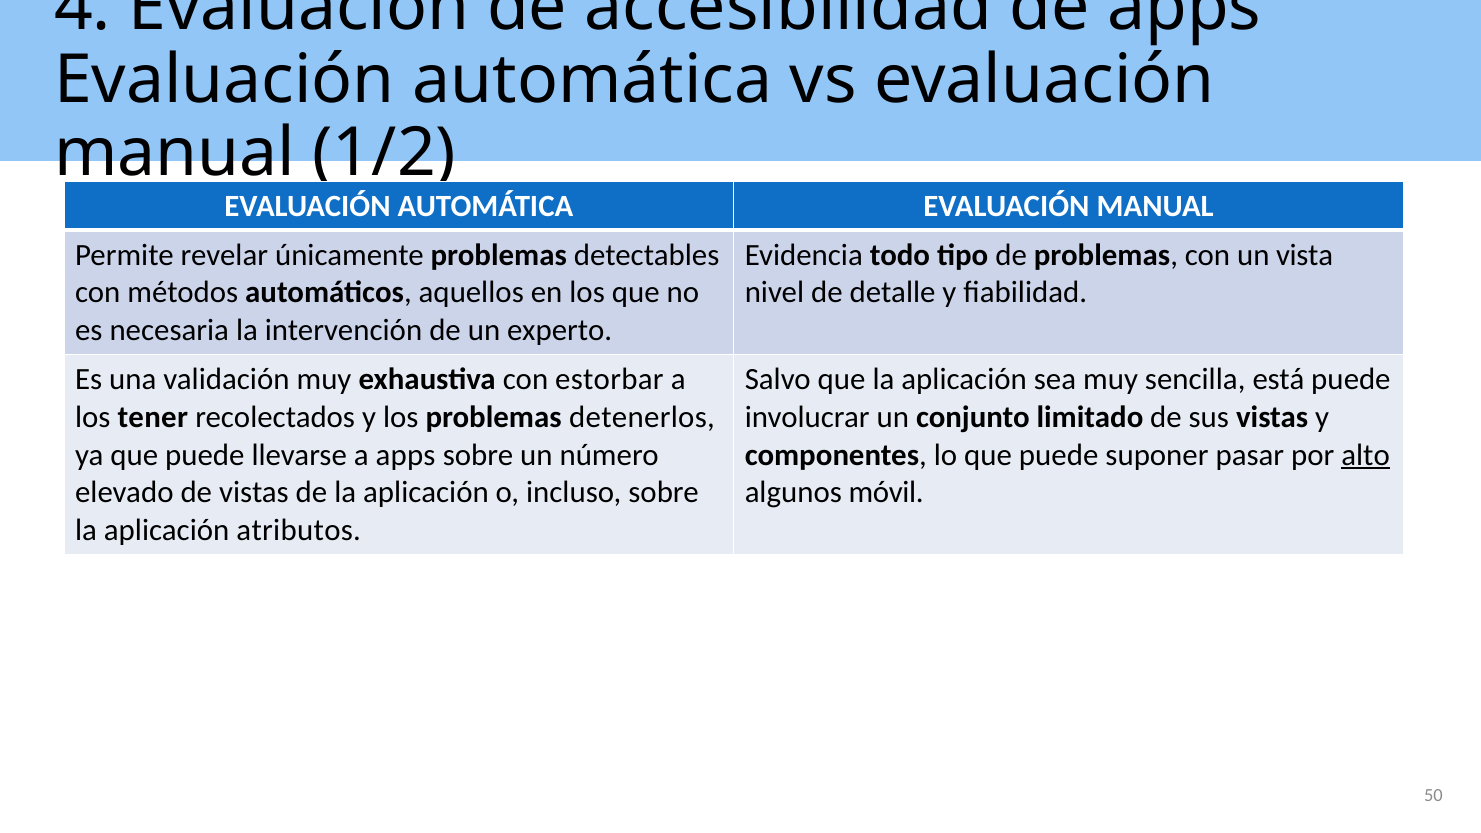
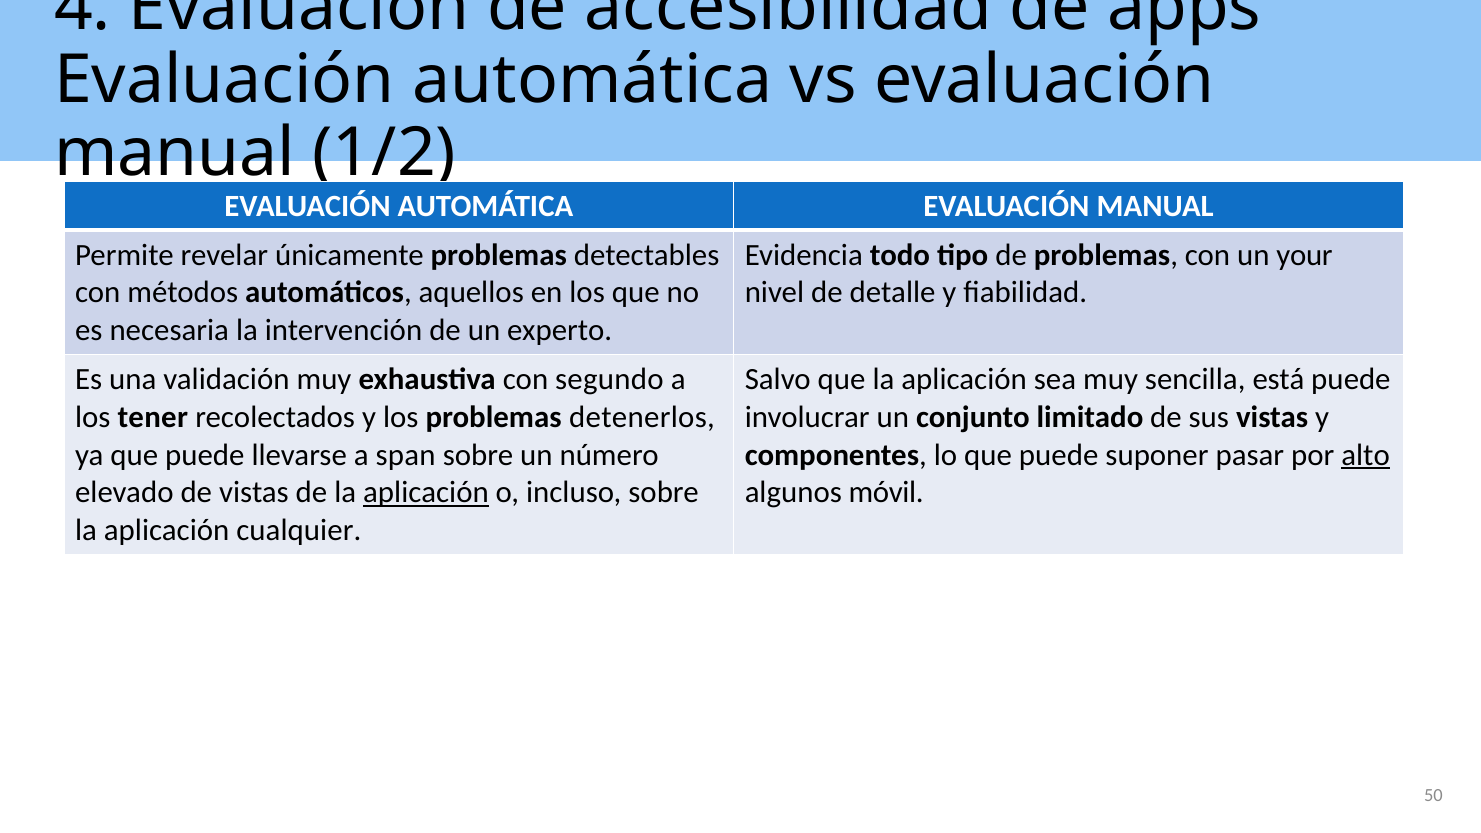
vista: vista -> your (1305, 255)
estorbar: estorbar -> segundo (609, 379)
a apps: apps -> span (406, 455)
aplicación underline: none -> present (426, 493)
atributos: atributos -> cualquier (299, 531)
